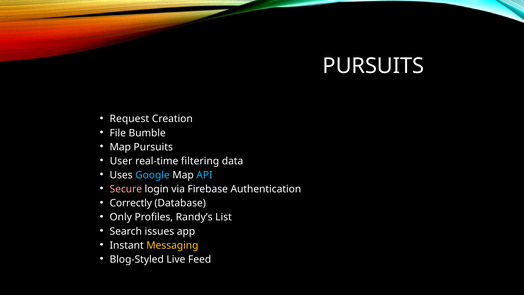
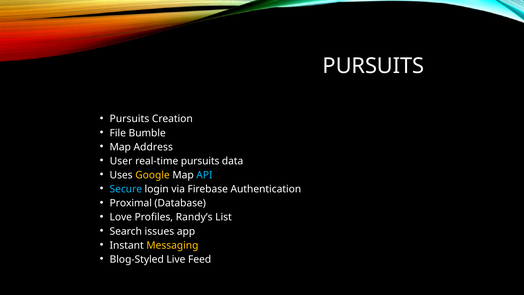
Request: Request -> Pursuits (129, 119)
Map Pursuits: Pursuits -> Address (153, 147)
real-time filtering: filtering -> pursuits (200, 161)
Google colour: light blue -> yellow (153, 175)
Secure colour: pink -> light blue (126, 189)
Correctly: Correctly -> Proximal (131, 203)
Only: Only -> Love (121, 217)
